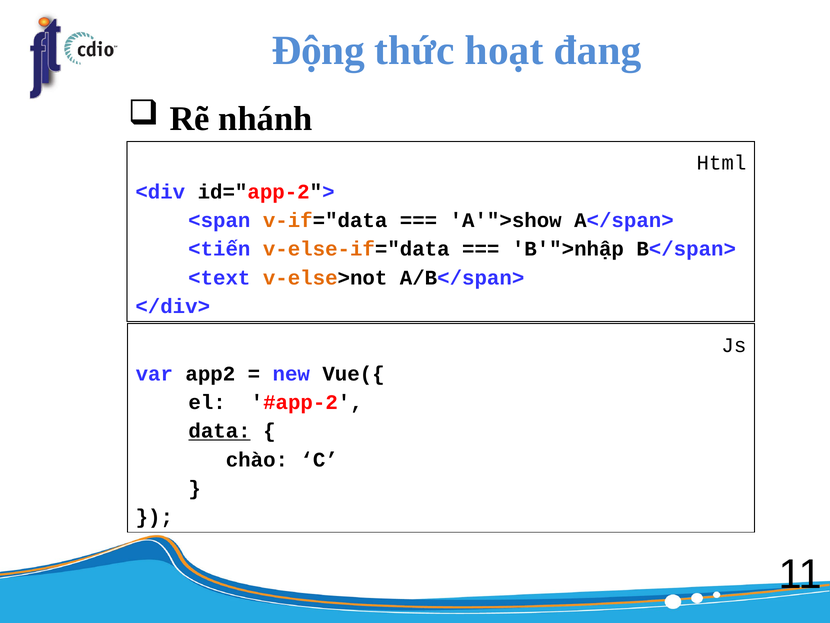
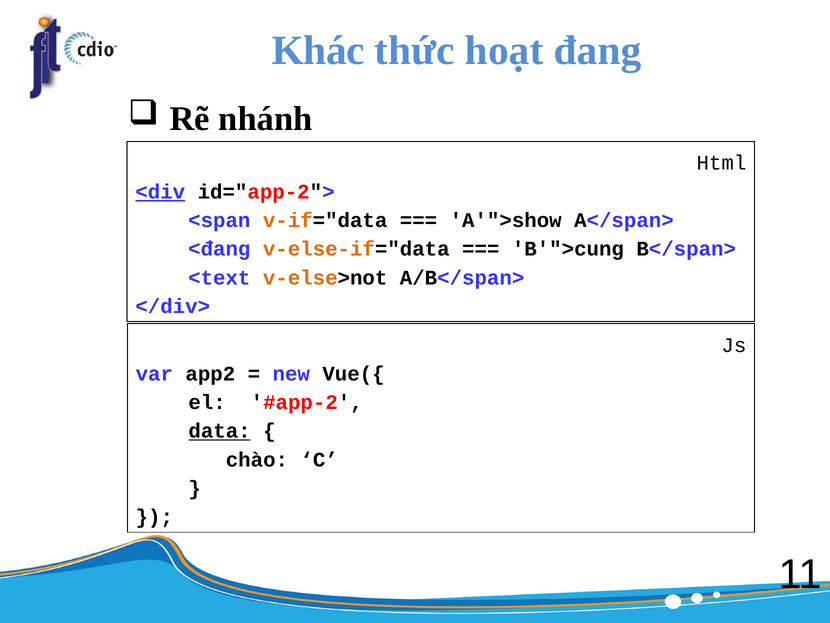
Động: Động -> Khác (318, 51)
<div underline: none -> present (160, 192)
<tiến: <tiến -> <đang (219, 249)
B'">nhập: B'">nhập -> B'">cung (568, 249)
